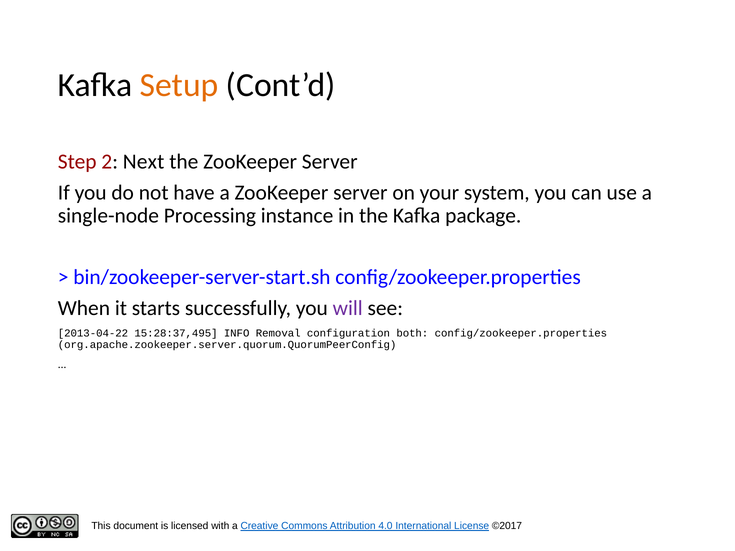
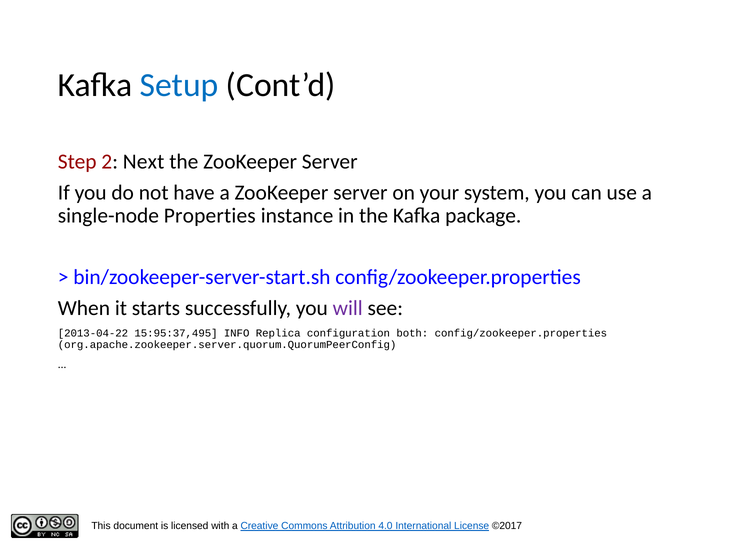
Setup colour: orange -> blue (179, 85)
Processing: Processing -> Properties (210, 216)
15:28:37,495: 15:28:37,495 -> 15:95:37,495 (176, 333)
Removal: Removal -> Replica (278, 333)
